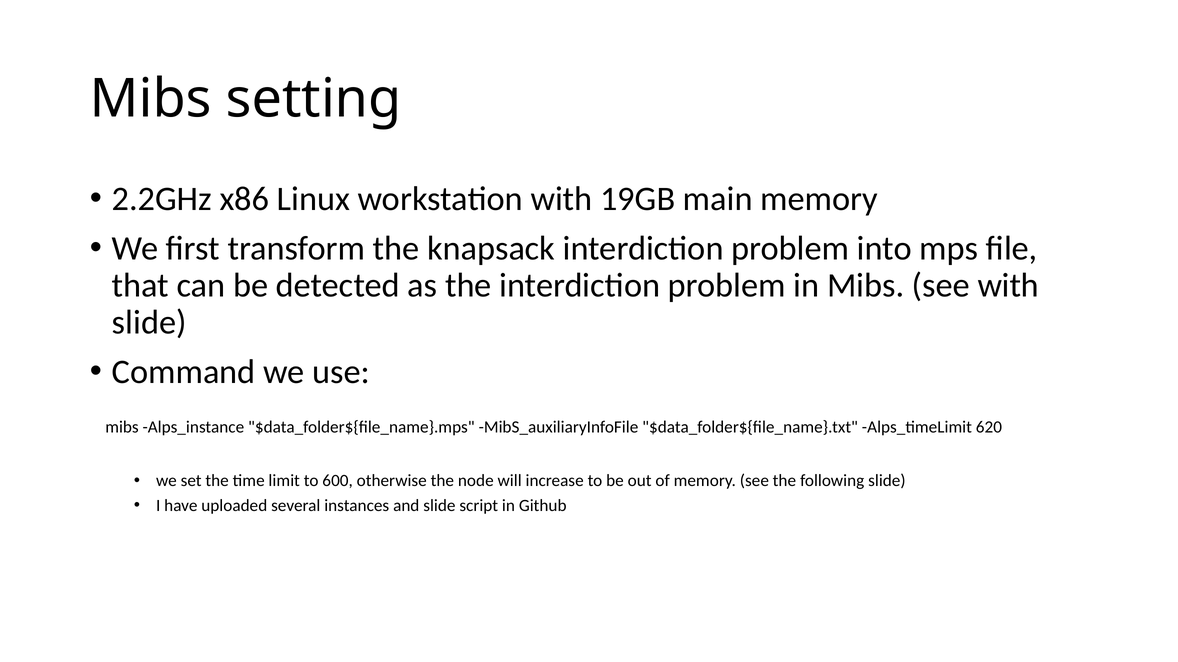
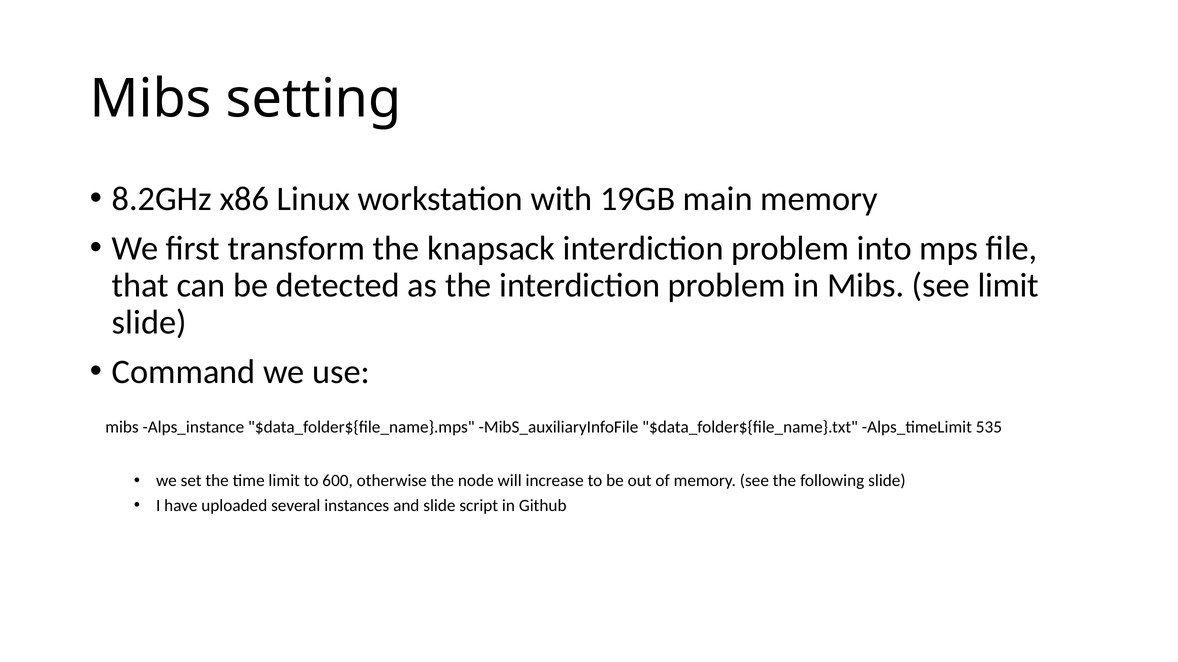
2.2GHz: 2.2GHz -> 8.2GHz (162, 199)
see with: with -> limit (1008, 286)
620: 620 -> 535 (989, 427)
